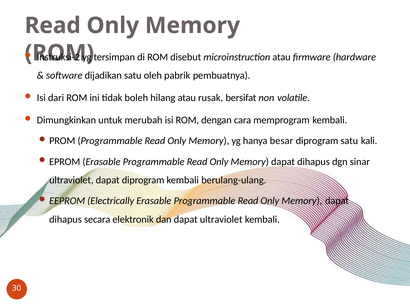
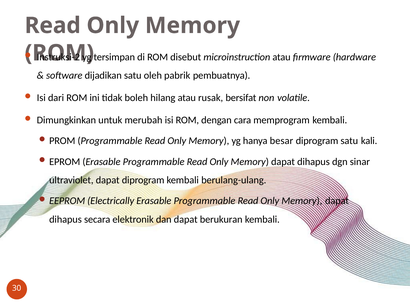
dapat ultraviolet: ultraviolet -> berukuran (221, 219)
